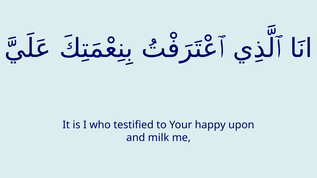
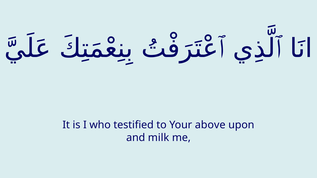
happy: happy -> above (210, 125)
